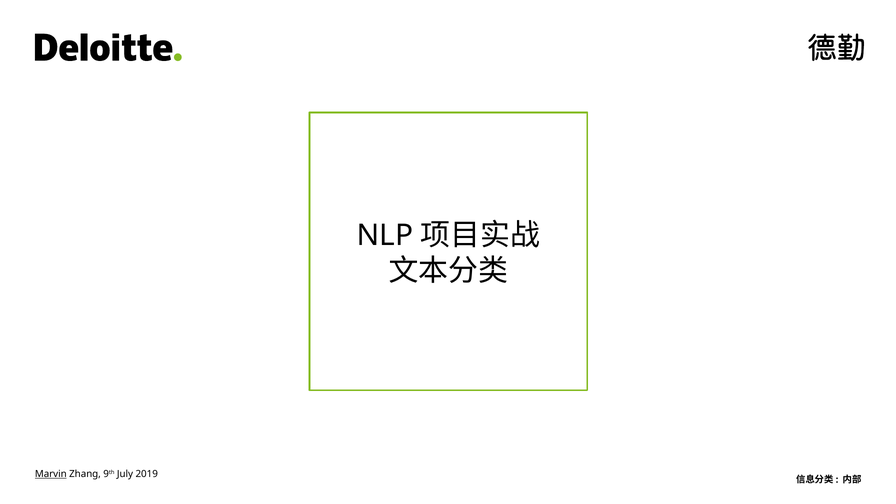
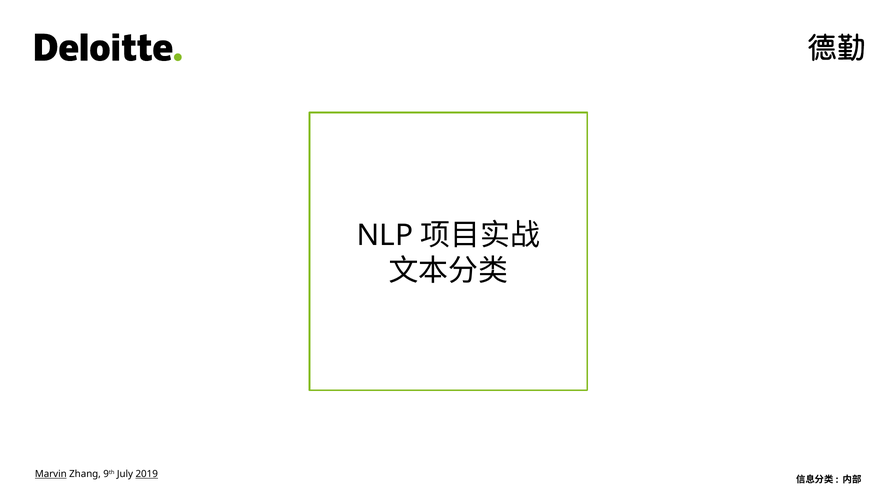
2019 underline: none -> present (147, 474)
